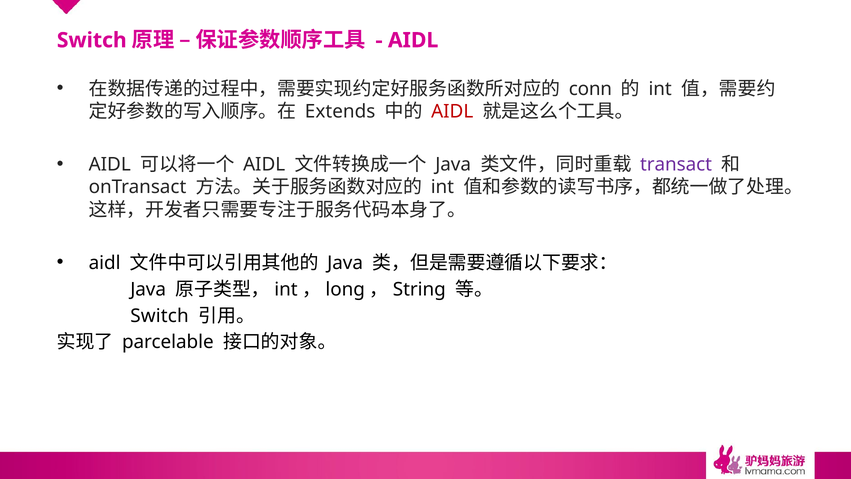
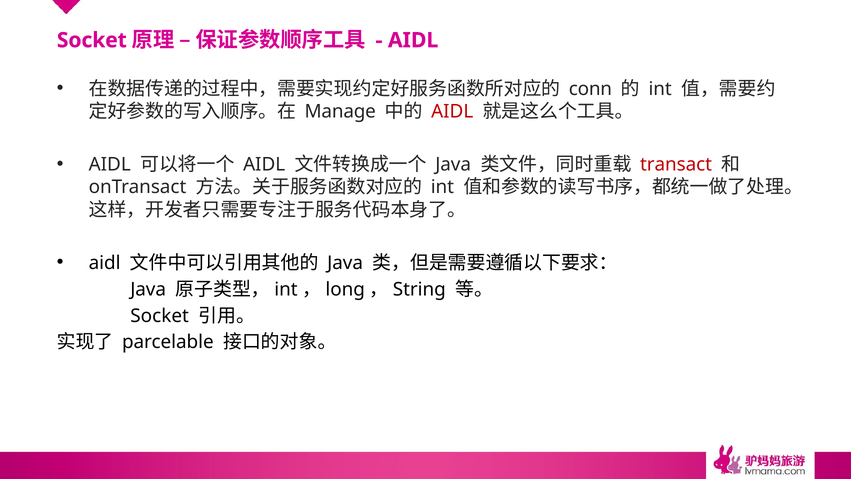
Switch: Switch -> Socket (92, 40)
Extends: Extends -> Manage (340, 111)
transact colour: purple -> red (676, 164)
Switch: Switch -> Socket (160, 316)
